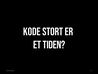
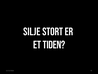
KODE: KODE -> SILJE (32, 31)
